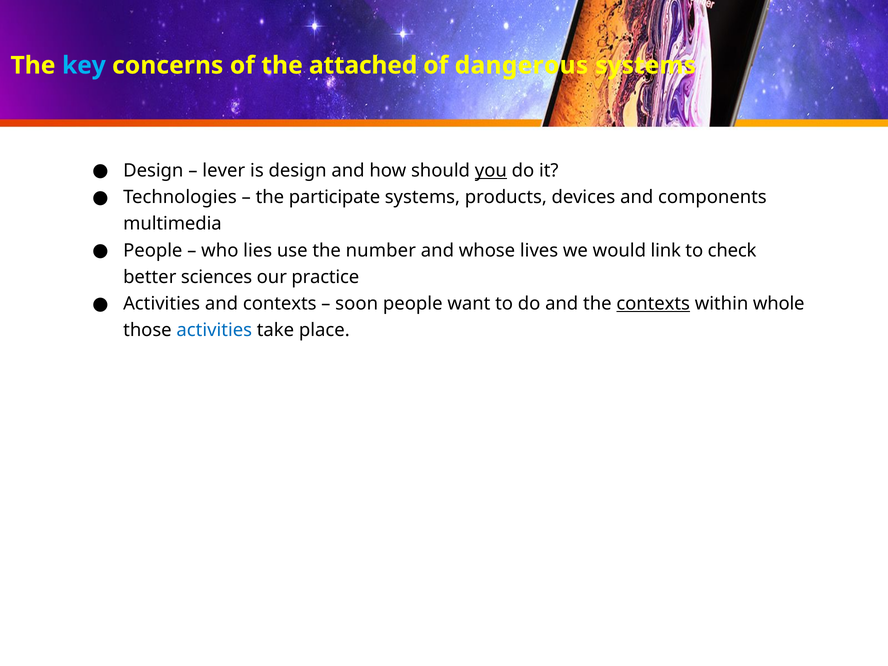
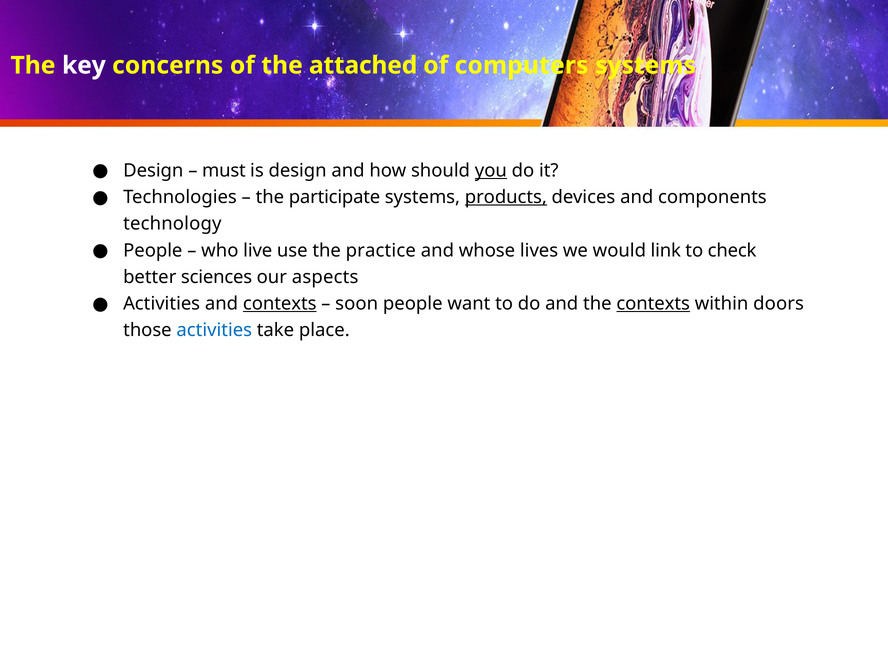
key colour: light blue -> white (84, 65)
dangerous: dangerous -> computers (522, 65)
lever: lever -> must (224, 170)
products underline: none -> present (506, 197)
multimedia: multimedia -> technology (172, 224)
lies: lies -> live (258, 250)
number: number -> practice (381, 250)
practice: practice -> aspects (325, 277)
contexts underline: none -> present (280, 304)
whole: whole -> doors (779, 304)
